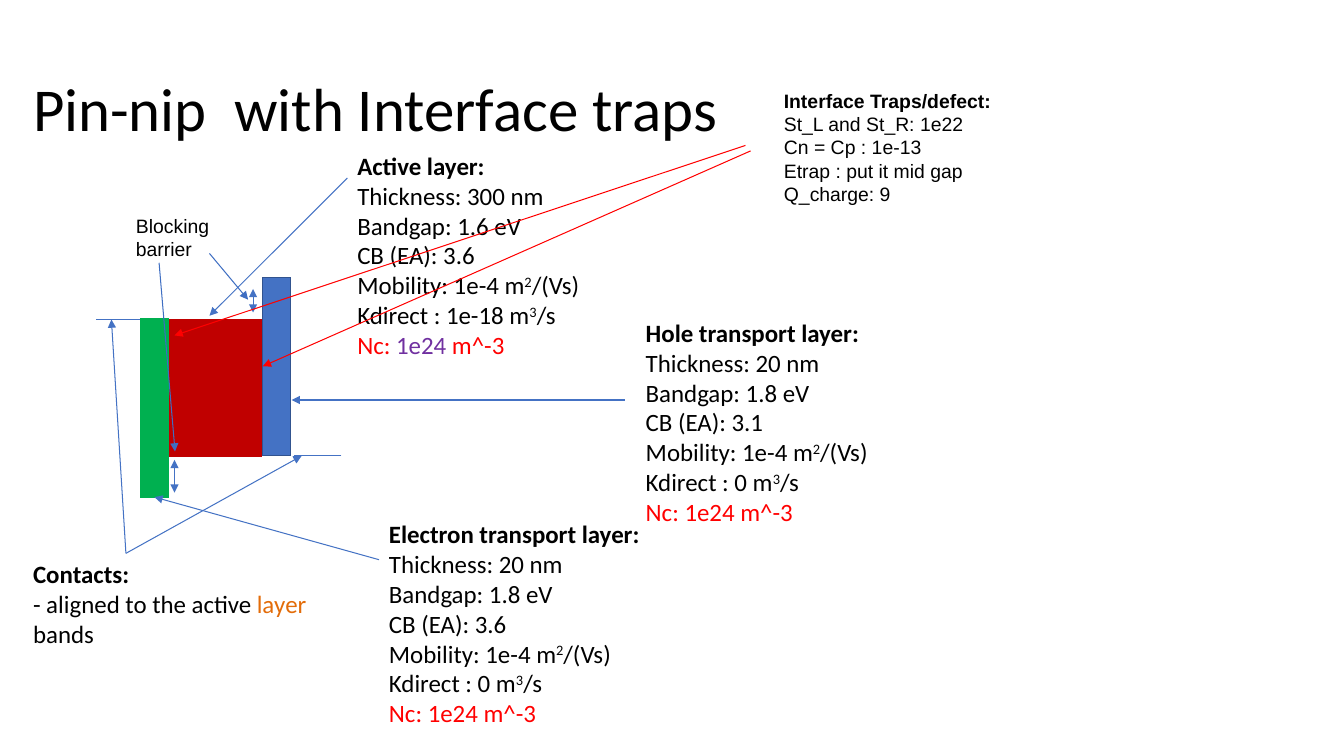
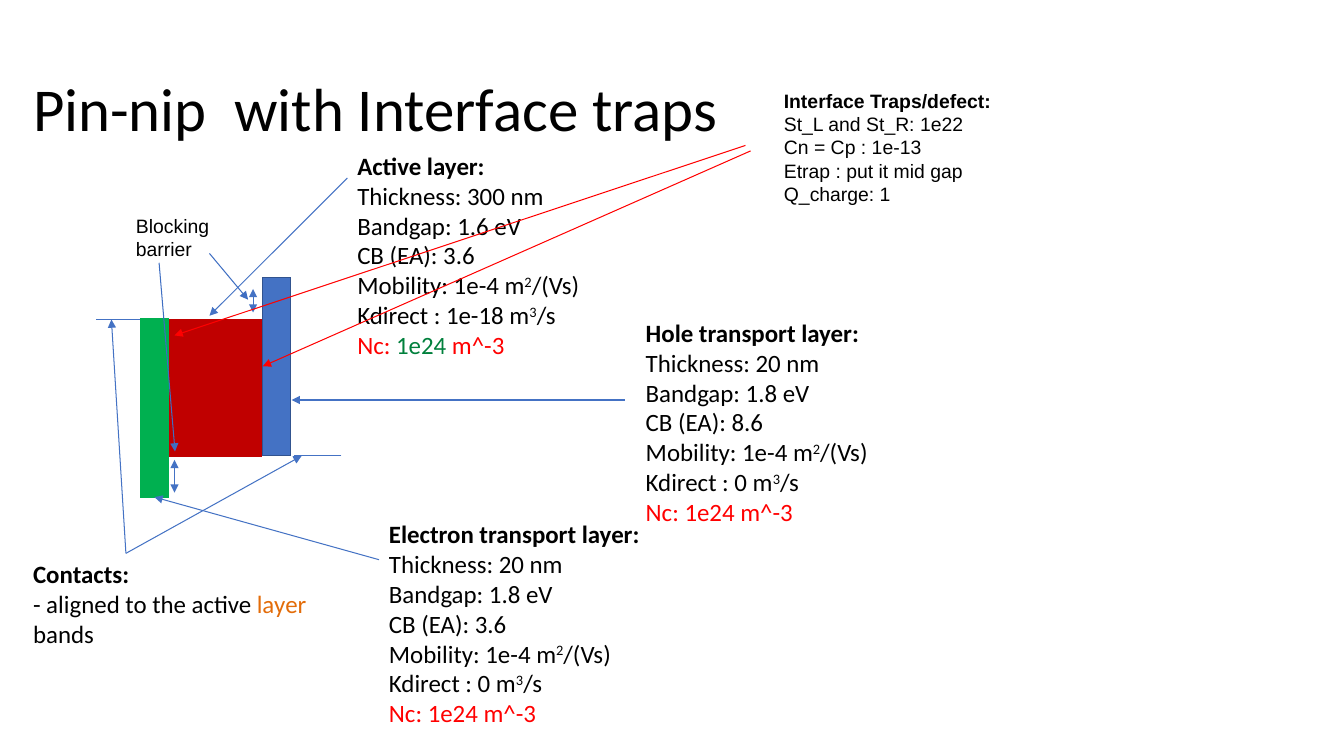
9: 9 -> 1 (885, 195)
1e24 colour: purple -> green (421, 346)
3.1: 3.1 -> 8.6 (747, 424)
